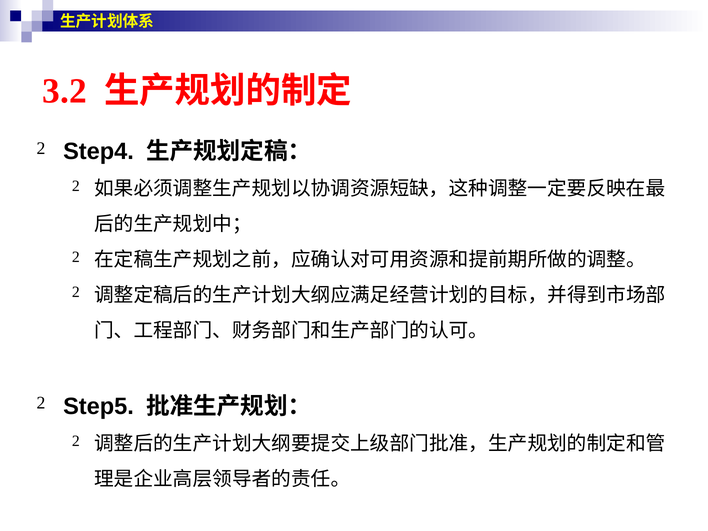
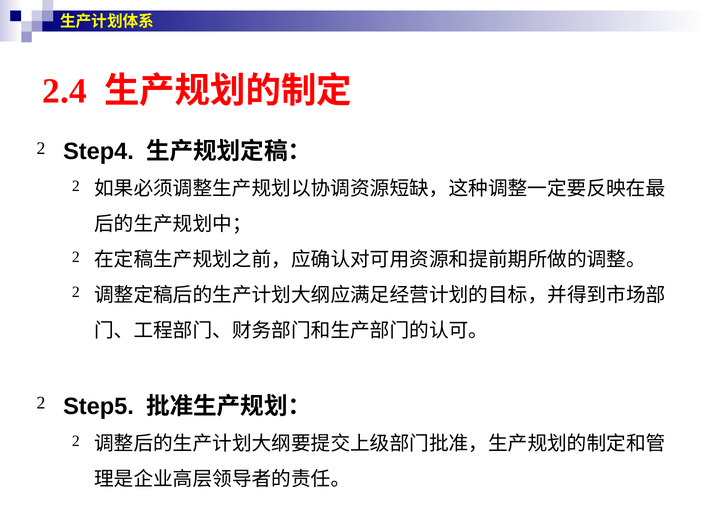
3.2: 3.2 -> 2.4 (65, 91)
